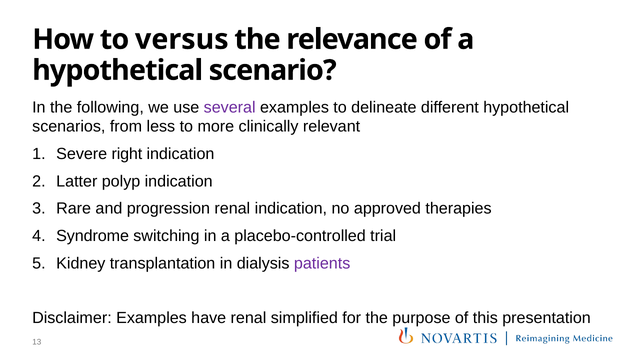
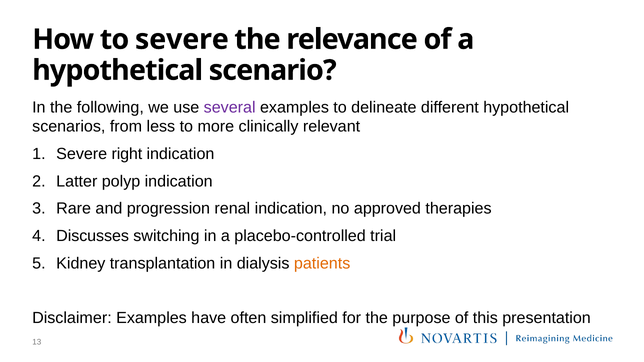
to versus: versus -> severe (182, 39)
Syndrome: Syndrome -> Discusses (93, 236)
patients colour: purple -> orange (322, 264)
have renal: renal -> often (248, 318)
